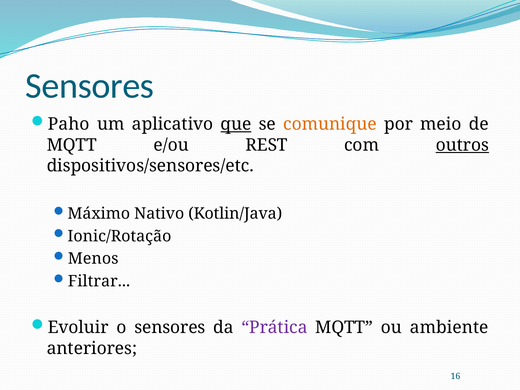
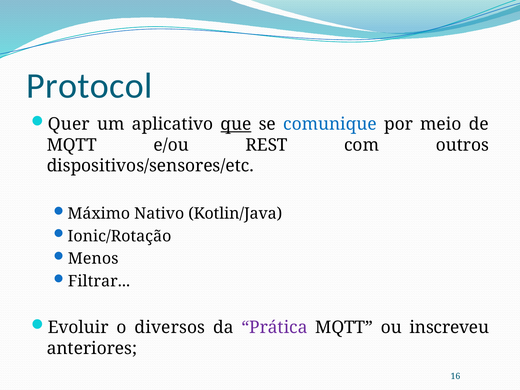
Sensores: Sensores -> Protocol (89, 86)
Paho: Paho -> Quer (69, 124)
comunique colour: orange -> blue (330, 124)
outros underline: present -> none (462, 145)
o sensores: sensores -> diversos (170, 328)
ambiente: ambiente -> inscreveu (449, 328)
